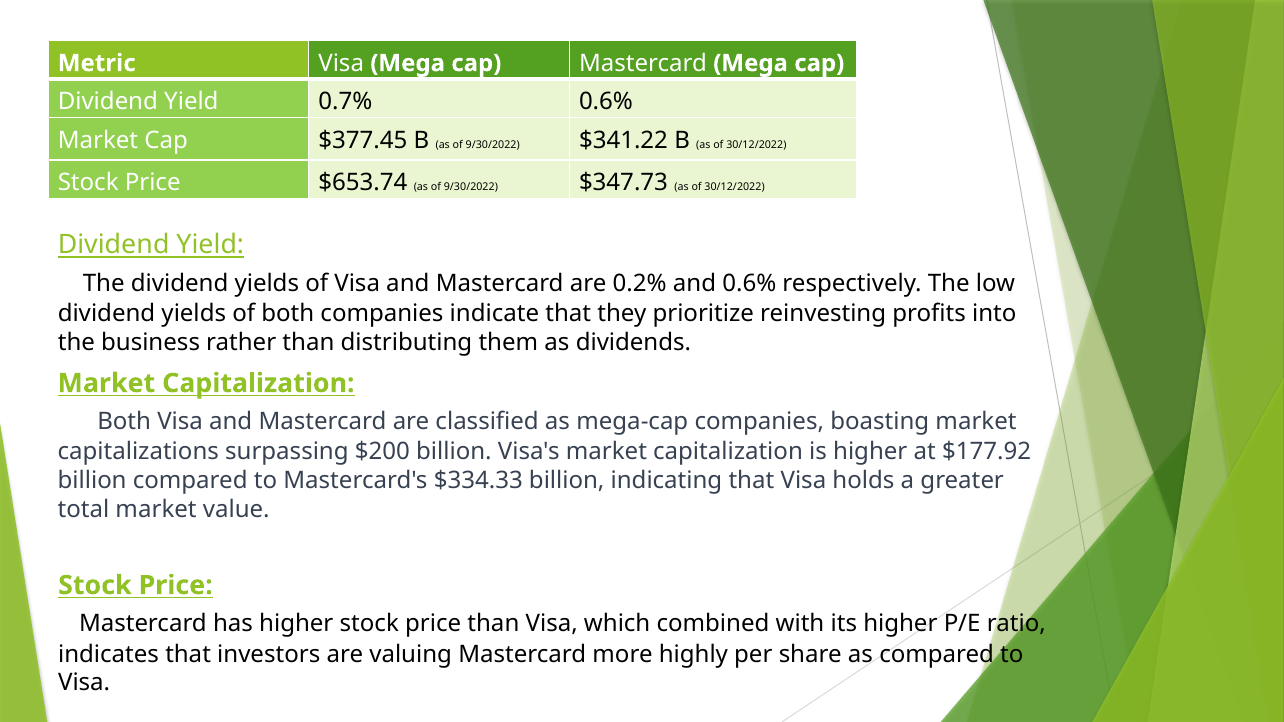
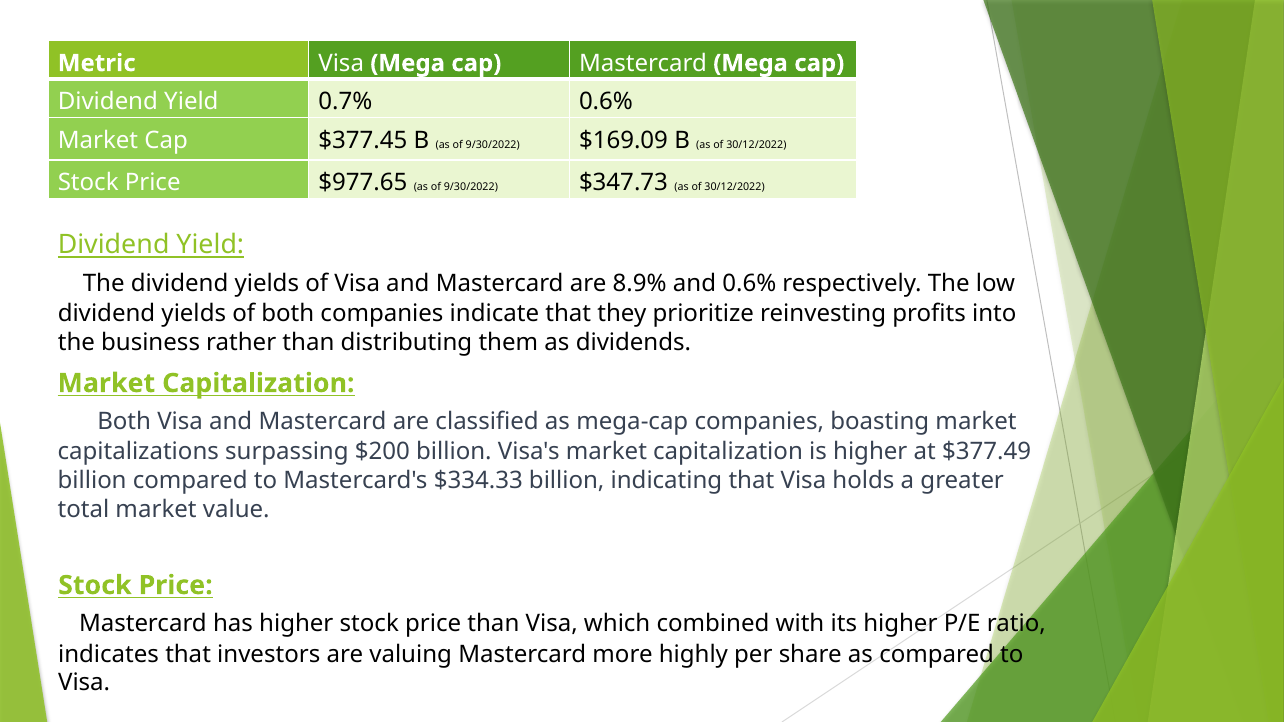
$341.22: $341.22 -> $169.09 (624, 140)
$653.74: $653.74 -> $977.65 (363, 183)
0.2%: 0.2% -> 8.9% (640, 283)
$177.92: $177.92 -> $377.49 (987, 452)
